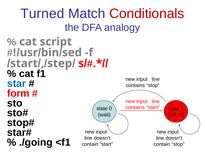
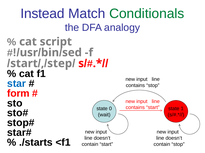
Turned: Turned -> Instead (43, 14)
Conditionals colour: red -> green (147, 14)
./going: ./going -> ./starts (36, 143)
